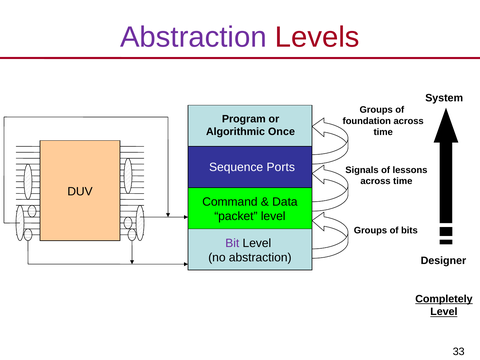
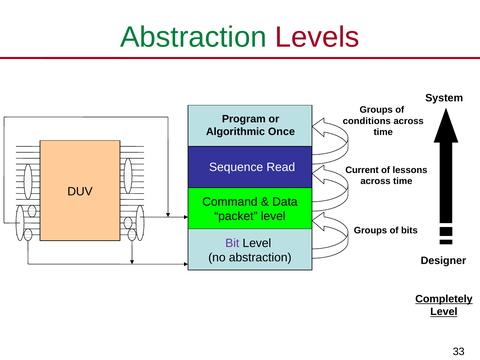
Abstraction colour: purple -> green (193, 37)
foundation: foundation -> conditions (367, 121)
Ports: Ports -> Read (281, 167)
Signals: Signals -> Current (362, 170)
